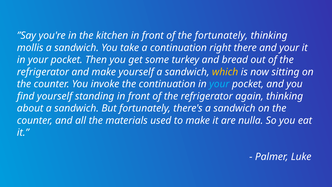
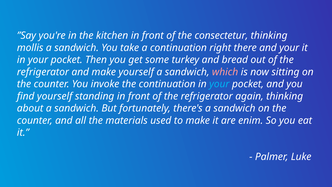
the fortunately: fortunately -> consectetur (221, 36)
which colour: yellow -> pink (225, 72)
nulla: nulla -> enim (251, 120)
